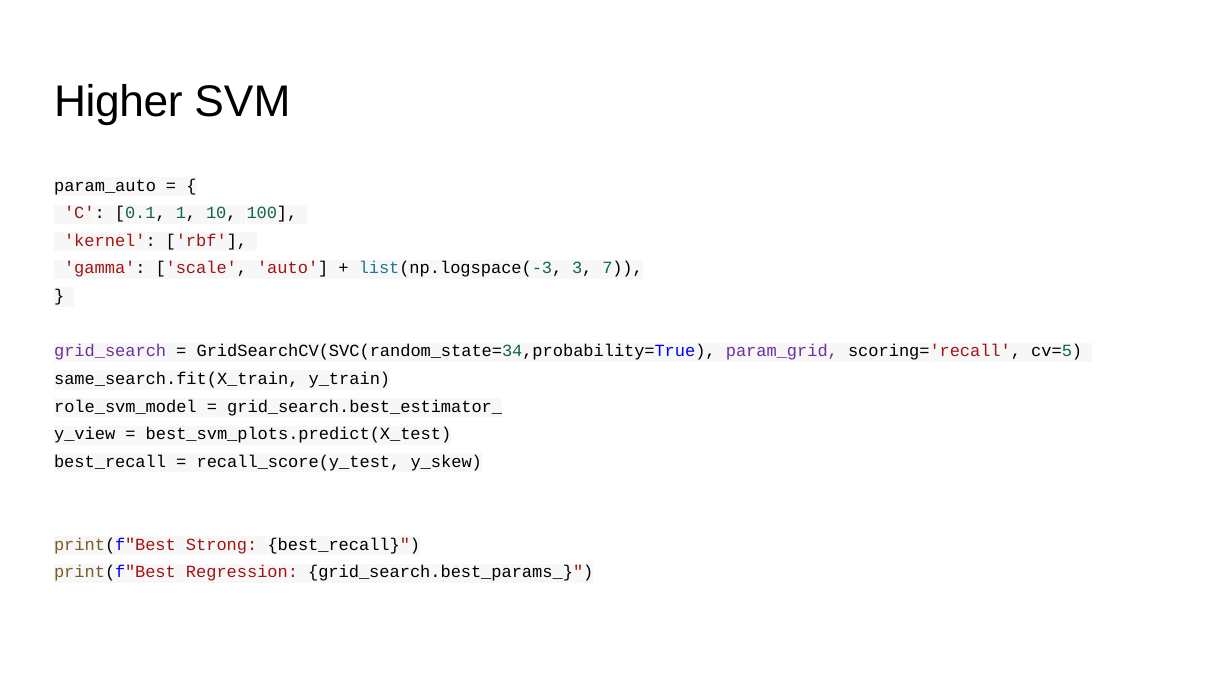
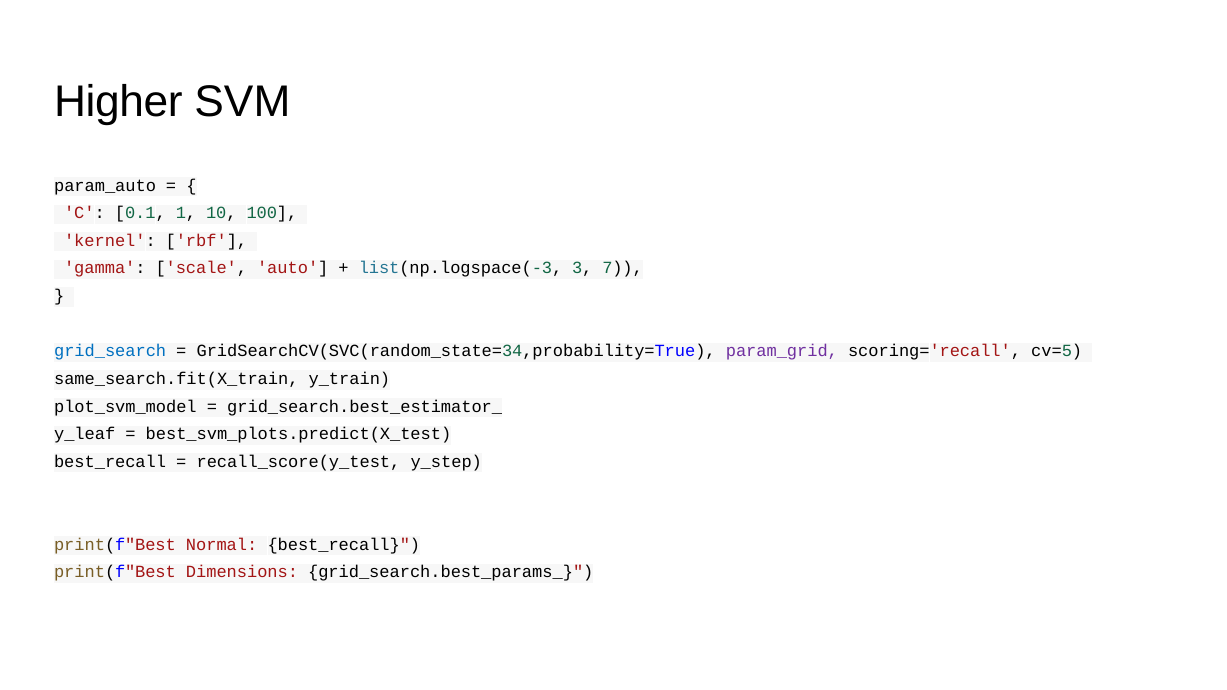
grid_search colour: purple -> blue (110, 351)
role_svm_model: role_svm_model -> plot_svm_model (125, 407)
y_view: y_view -> y_leaf (85, 434)
y_skew: y_skew -> y_step (446, 462)
Strong: Strong -> Normal (222, 545)
Regression: Regression -> Dimensions (242, 572)
